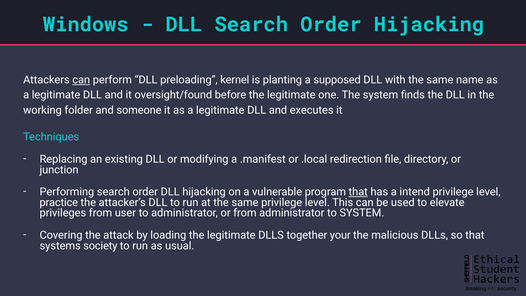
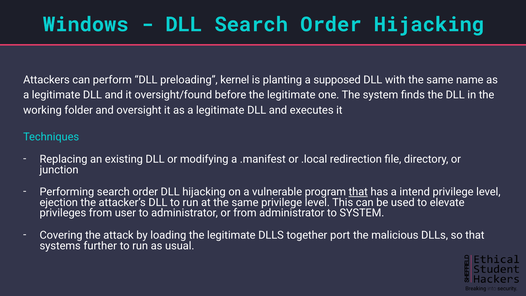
can underline: present -> none (81, 80)
someone: someone -> oversight (139, 110)
practice: practice -> ejection (59, 202)
your: your -> port (340, 235)
society: society -> further (100, 246)
